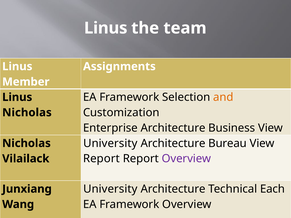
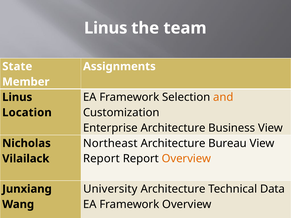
Linus: Linus -> State (17, 67)
Nicholas: Nicholas -> Location (27, 113)
University: University -> Northeast (110, 143)
Overview colour: purple -> orange (186, 159)
Each: Each -> Data (273, 189)
